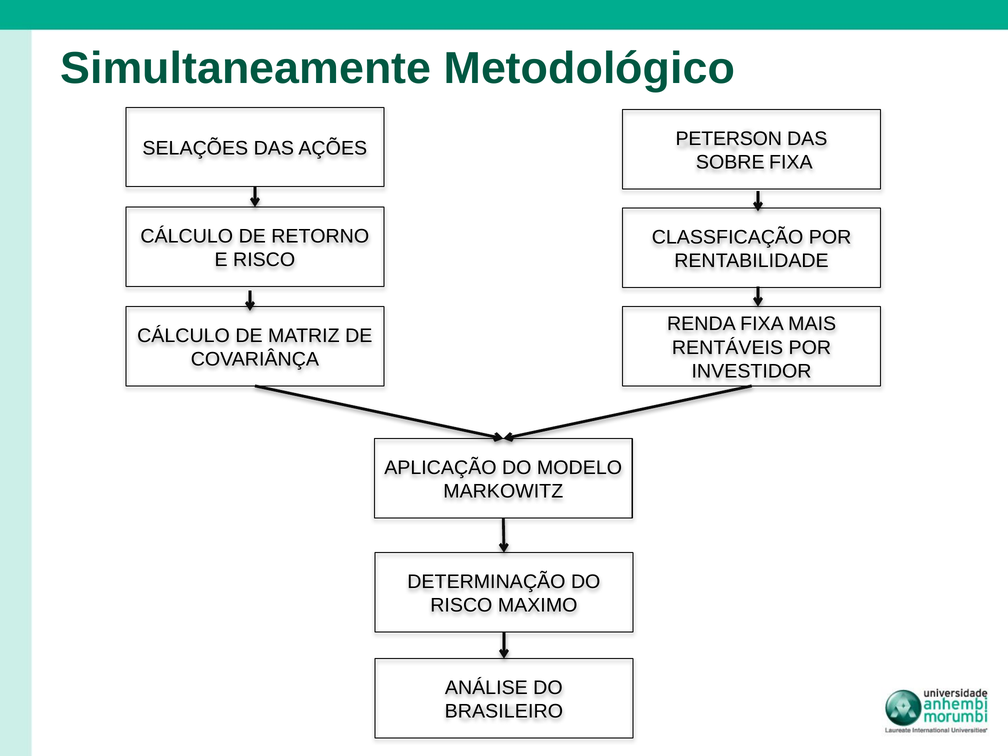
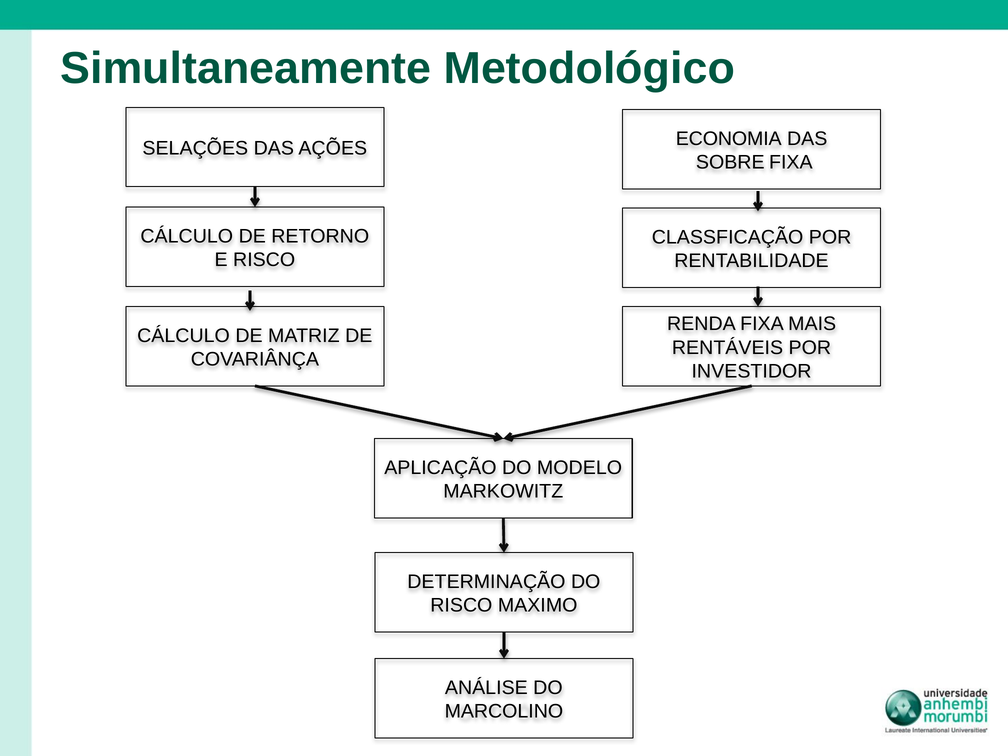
PETERSON: PETERSON -> ECONOMIA (729, 139)
BRASILEIRO: BRASILEIRO -> MARCOLINO (504, 711)
